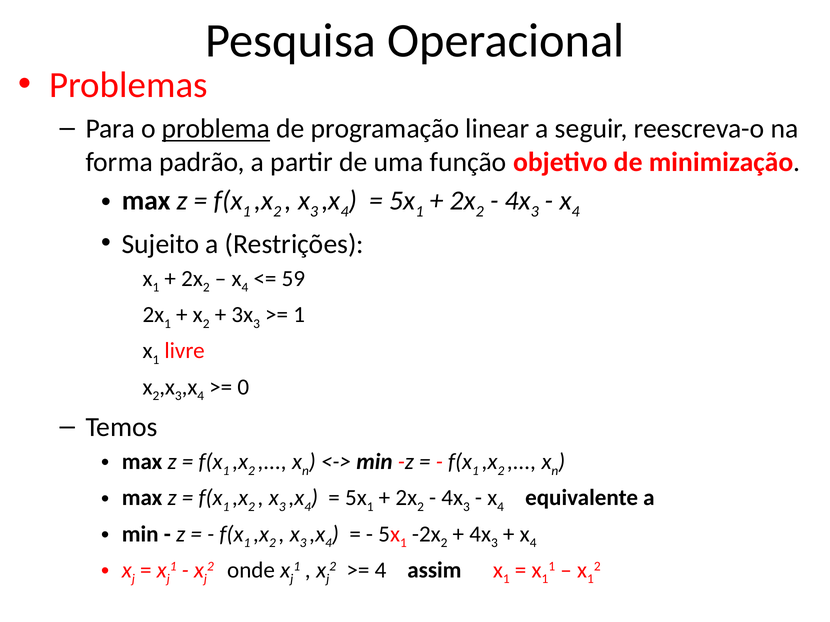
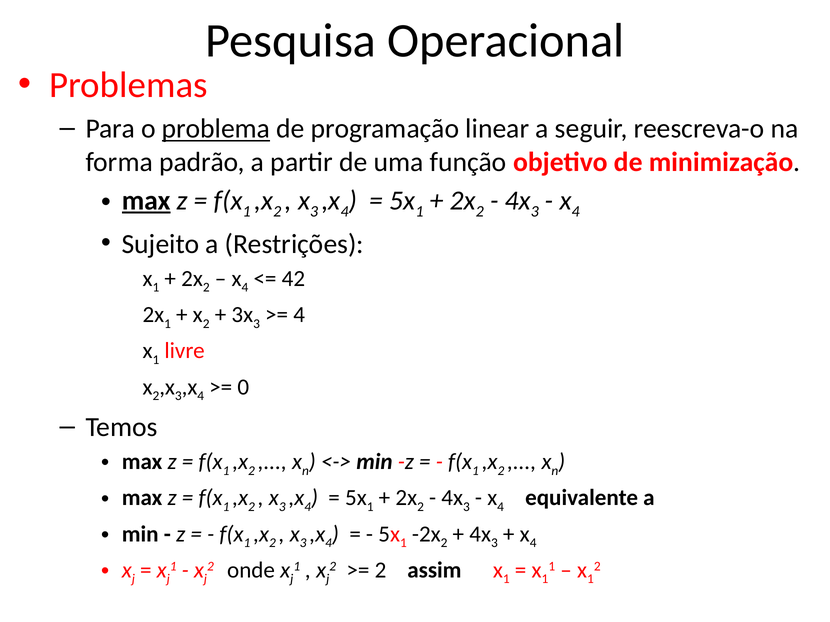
max underline: none -> present (146, 201)
59: 59 -> 42 (293, 279)
1: 1 -> 4 (299, 315)
4: 4 -> 2 (380, 571)
